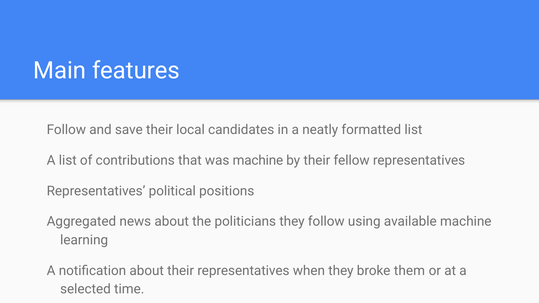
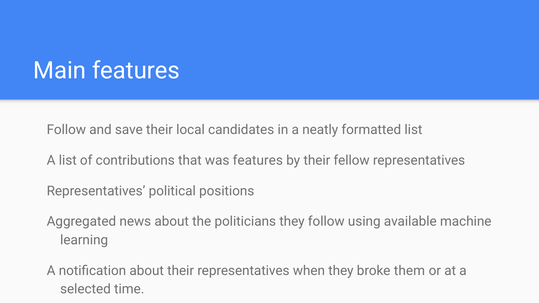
was machine: machine -> features (258, 161)
